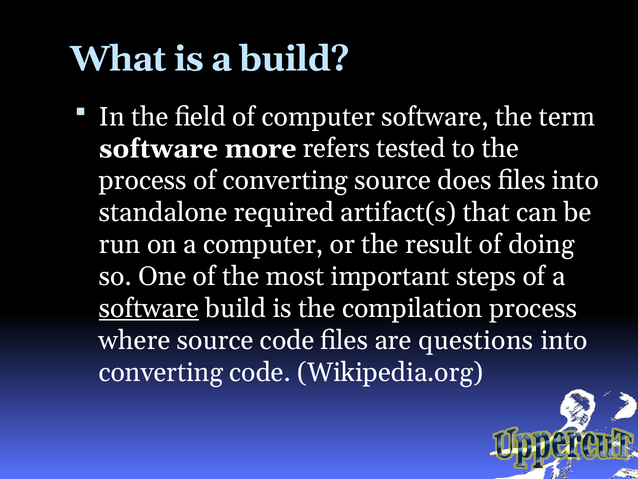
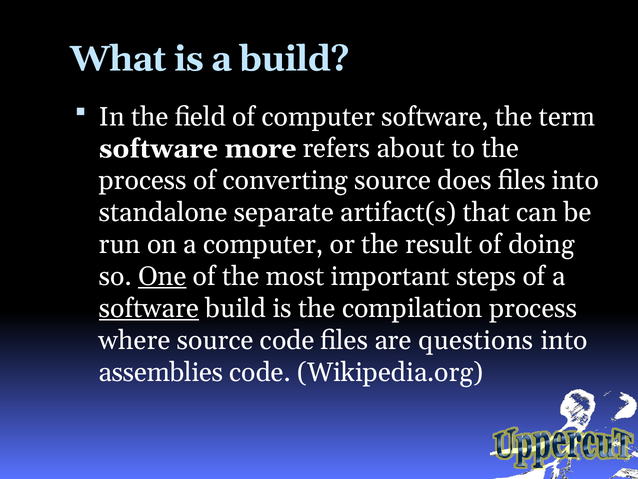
tested: tested -> about (411, 149)
required: required -> separate (284, 212)
One underline: none -> present (162, 276)
converting: converting -> assemblies (161, 372)
